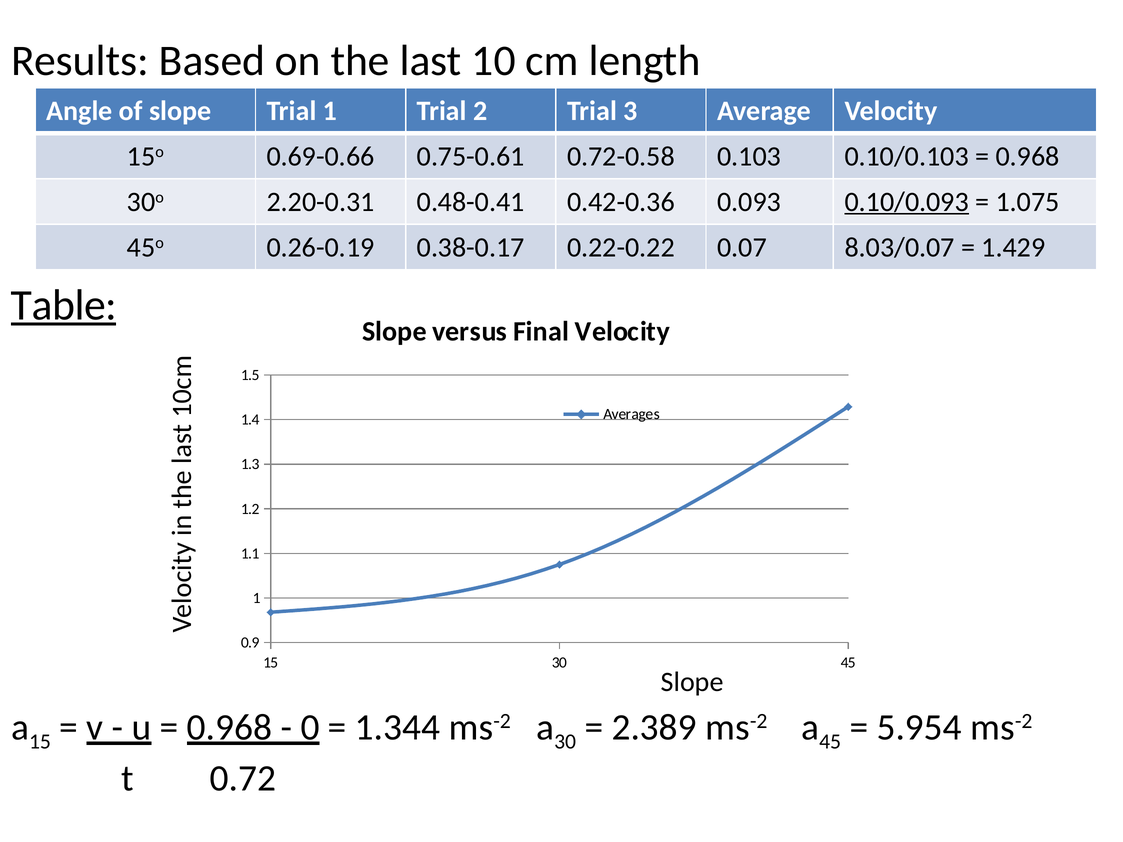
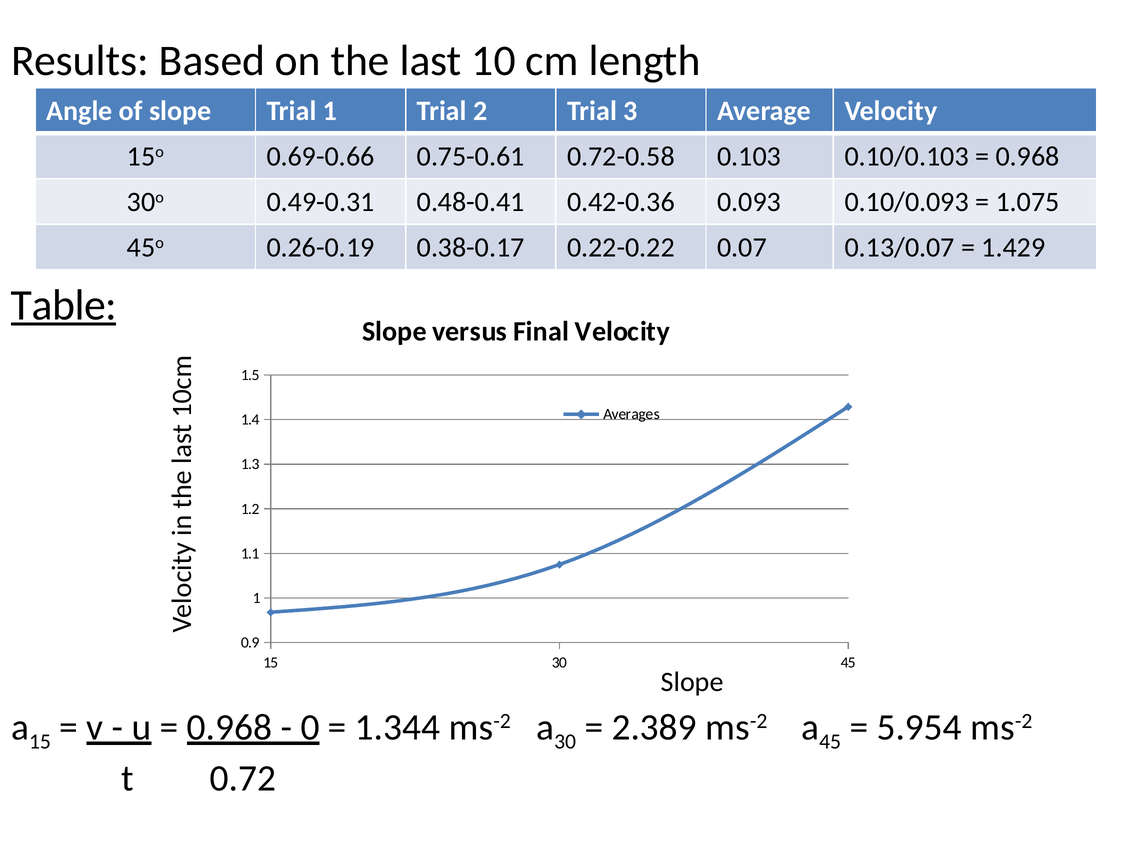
2.20-0.31: 2.20-0.31 -> 0.49-0.31 (321, 202)
0.10/0.093 underline: present -> none (907, 202)
8.03/0.07: 8.03/0.07 -> 0.13/0.07 (900, 247)
